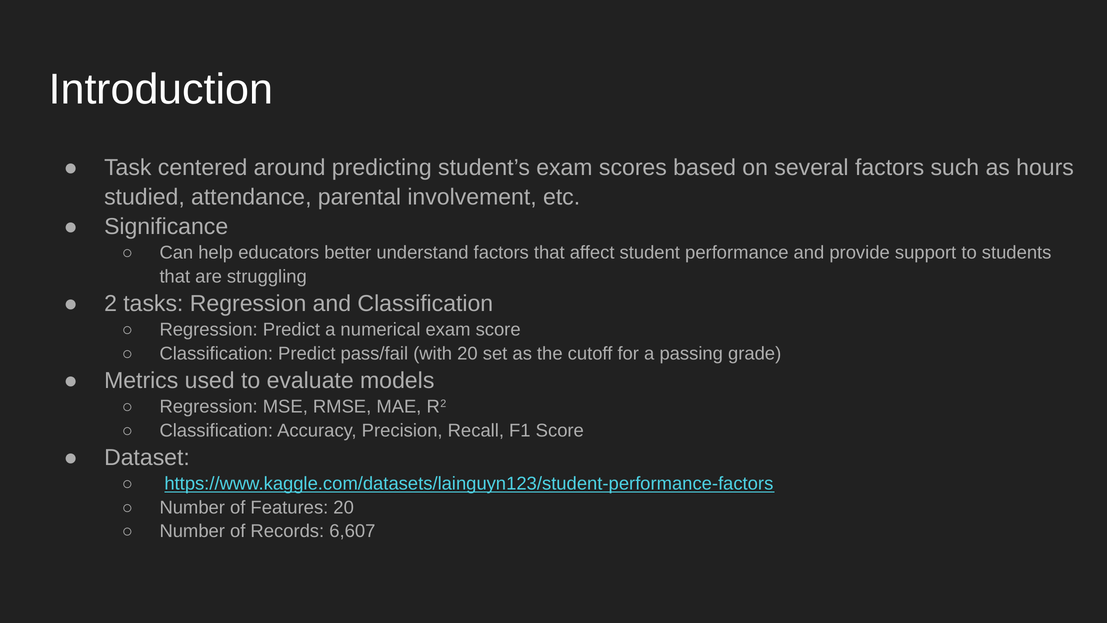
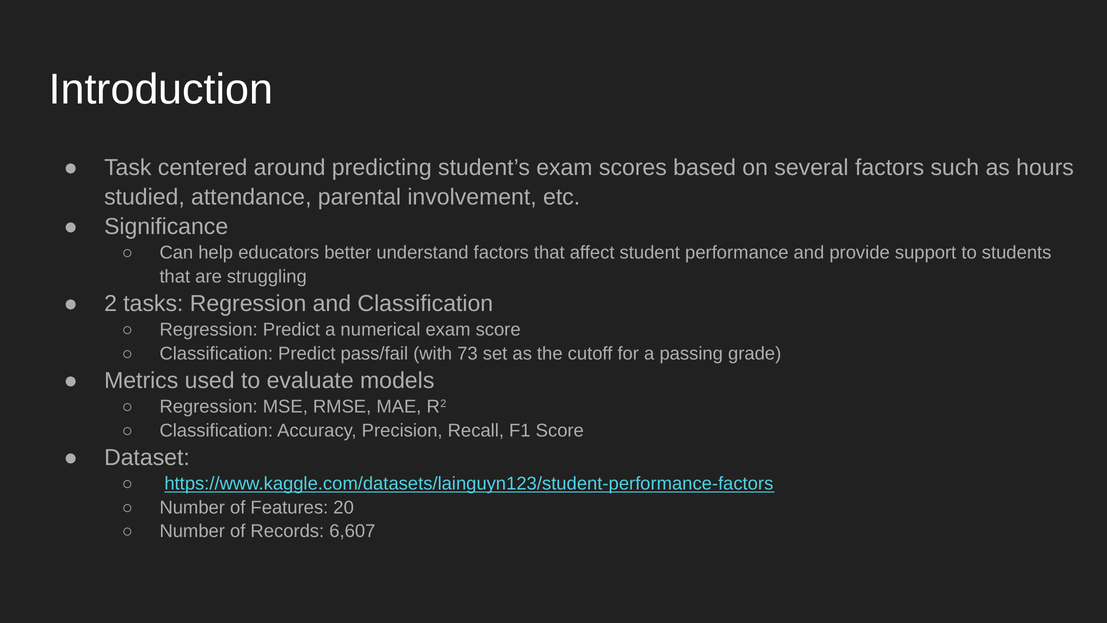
with 20: 20 -> 73 (467, 353)
